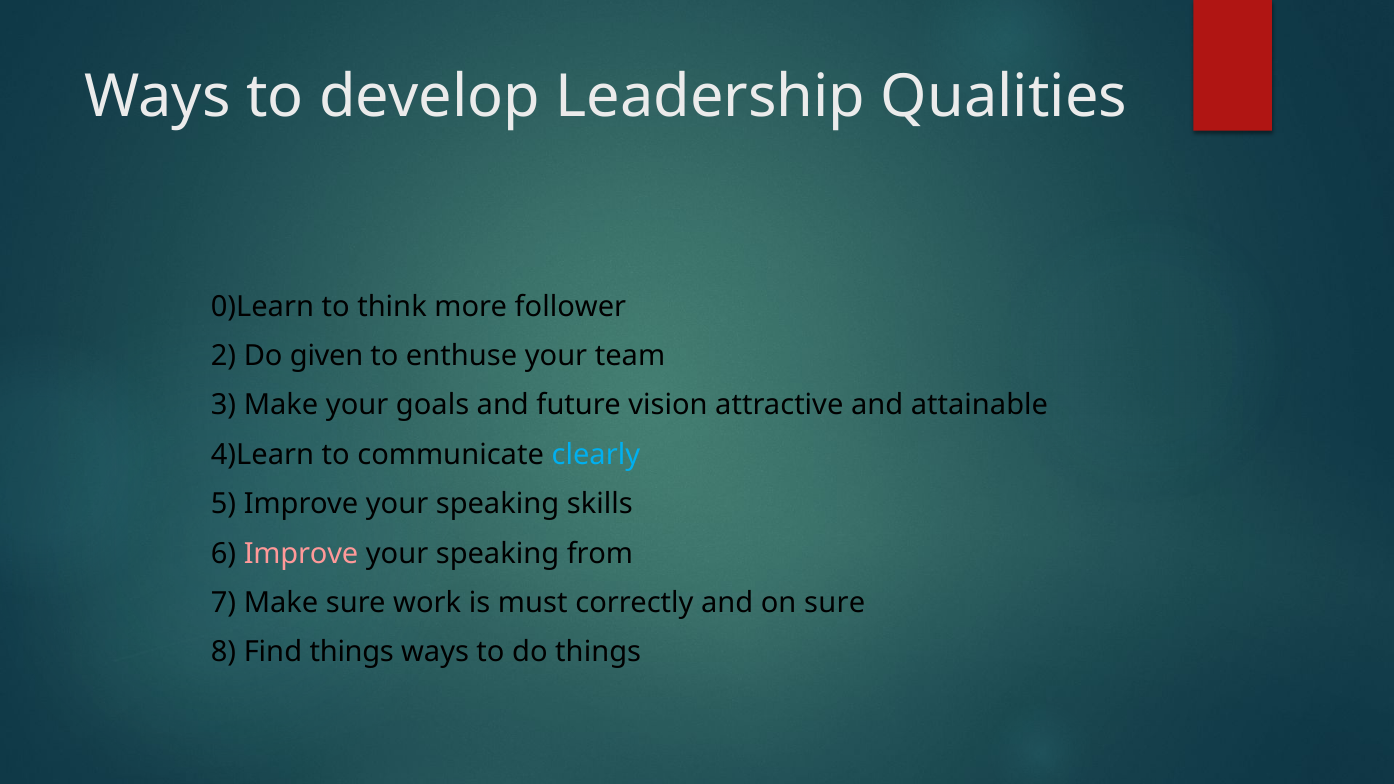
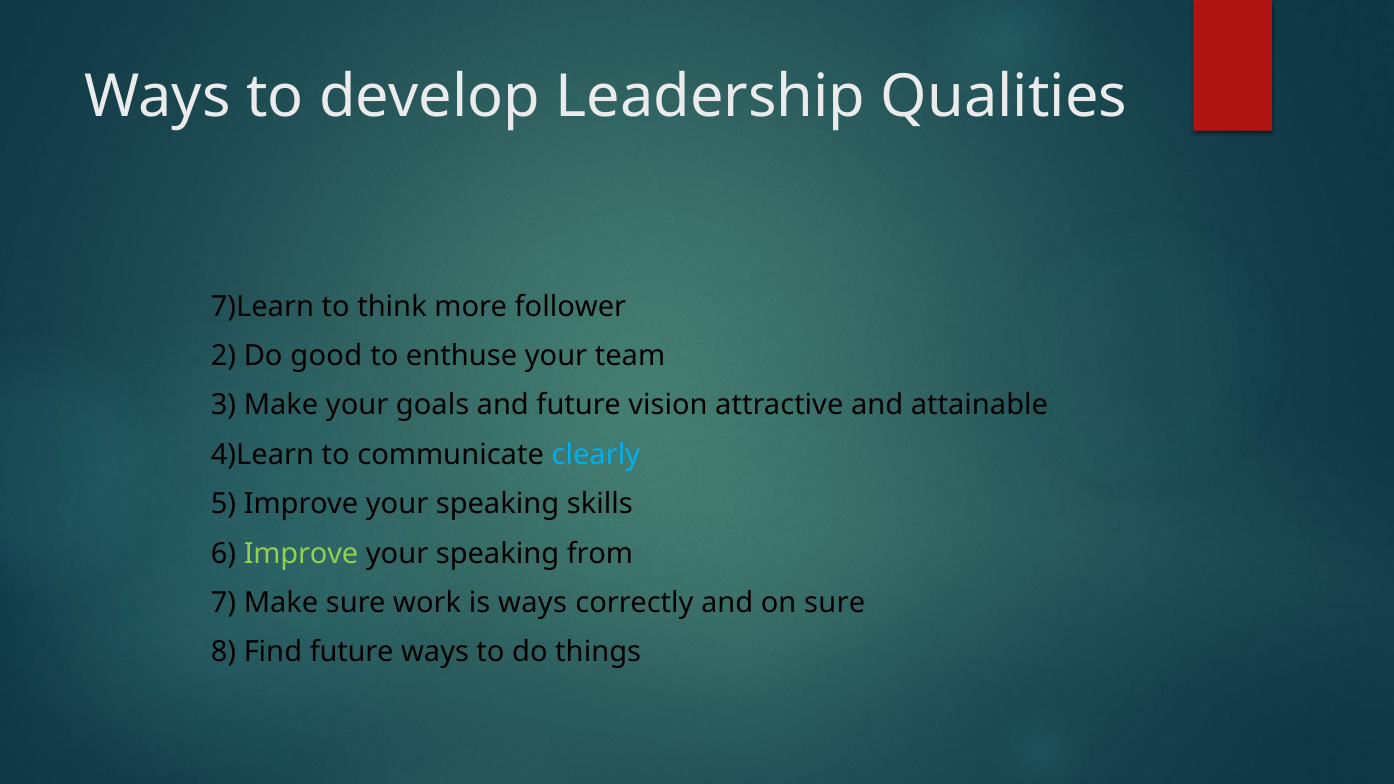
0)Learn: 0)Learn -> 7)Learn (262, 307)
given: given -> good (326, 356)
Improve colour: pink -> light green (301, 554)
is must: must -> ways (533, 603)
Find things: things -> future (352, 652)
